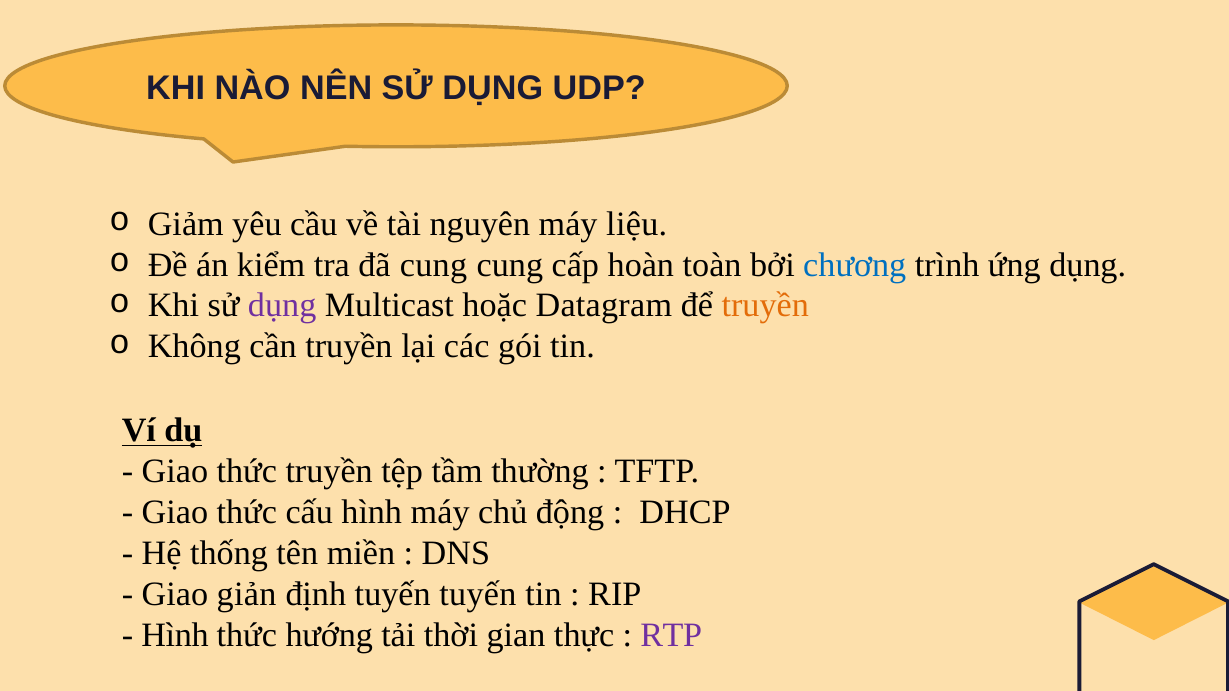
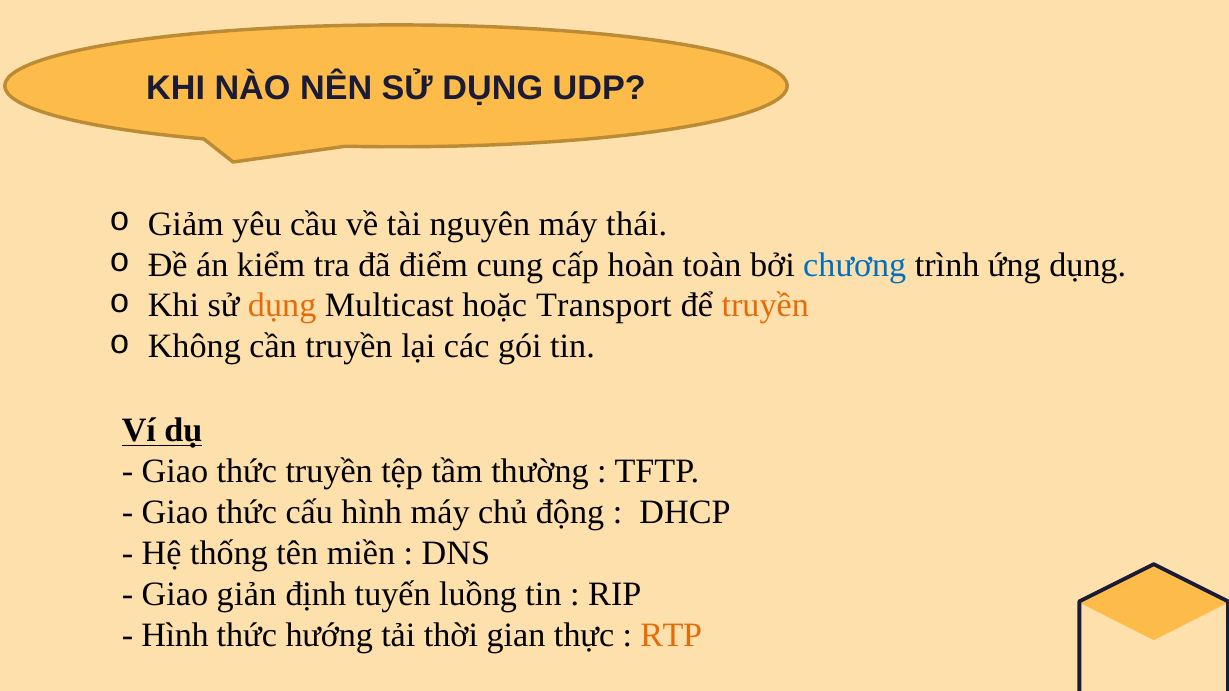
liệu: liệu -> thái (637, 224)
đã cung: cung -> điểm (434, 265)
dụng colour: purple -> orange (282, 306)
Datagram: Datagram -> Transport (604, 306)
tuyến tuyến: tuyến -> luồng (478, 595)
RTP colour: purple -> orange (671, 636)
